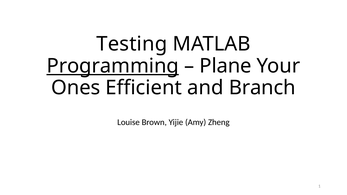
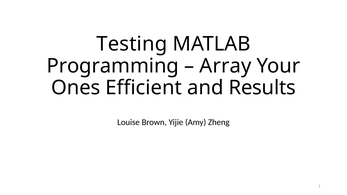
Programming underline: present -> none (113, 66)
Plane: Plane -> Array (225, 66)
Branch: Branch -> Results (262, 88)
